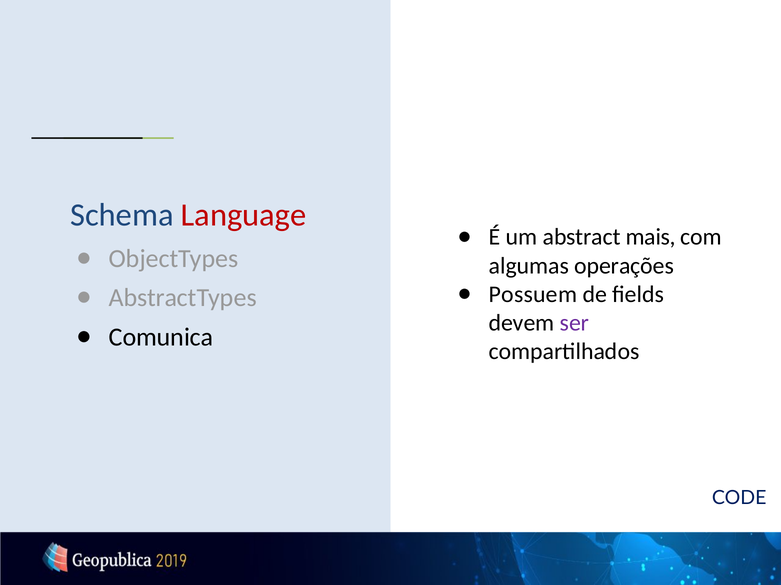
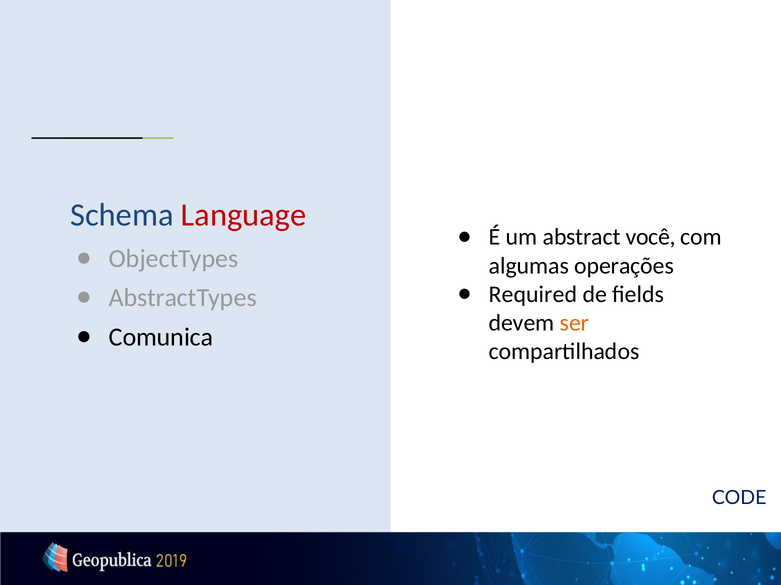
mais: mais -> você (651, 237)
Possuem: Possuem -> Required (533, 295)
ser colour: purple -> orange (574, 323)
